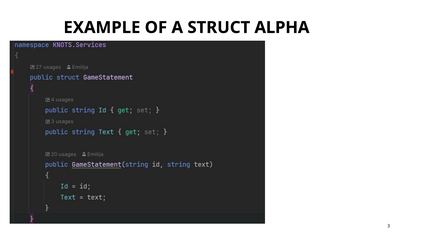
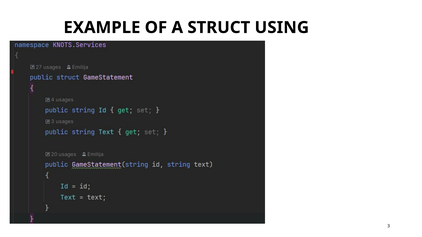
ALPHA: ALPHA -> USING (282, 28)
